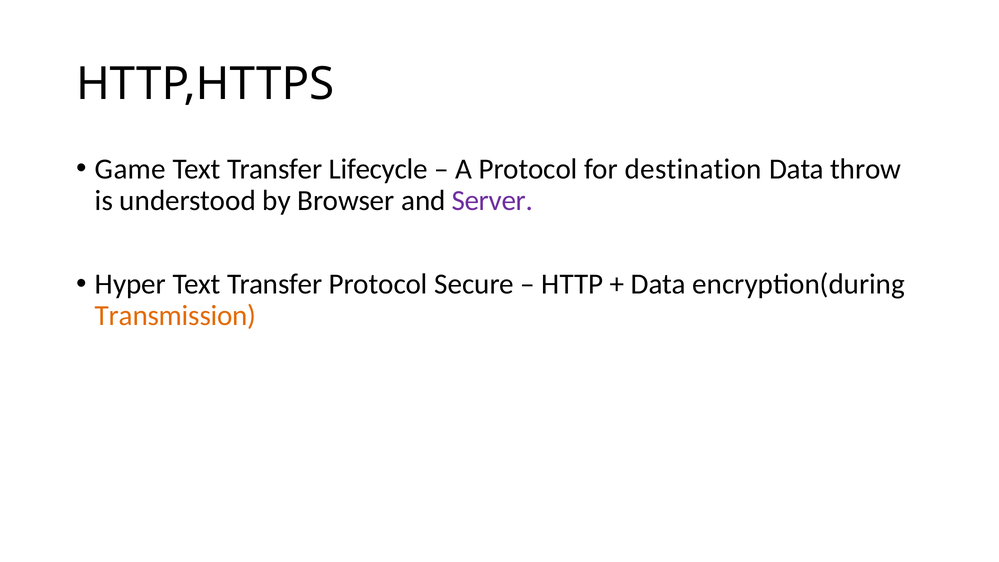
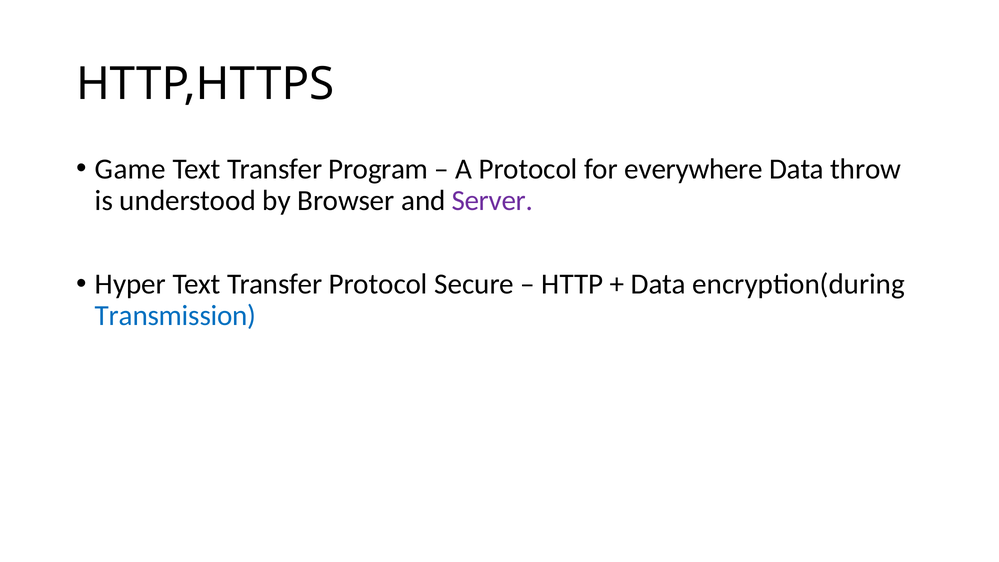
Lifecycle: Lifecycle -> Program (378, 169)
destination: destination -> everywhere (694, 169)
Transmission colour: orange -> blue (176, 316)
